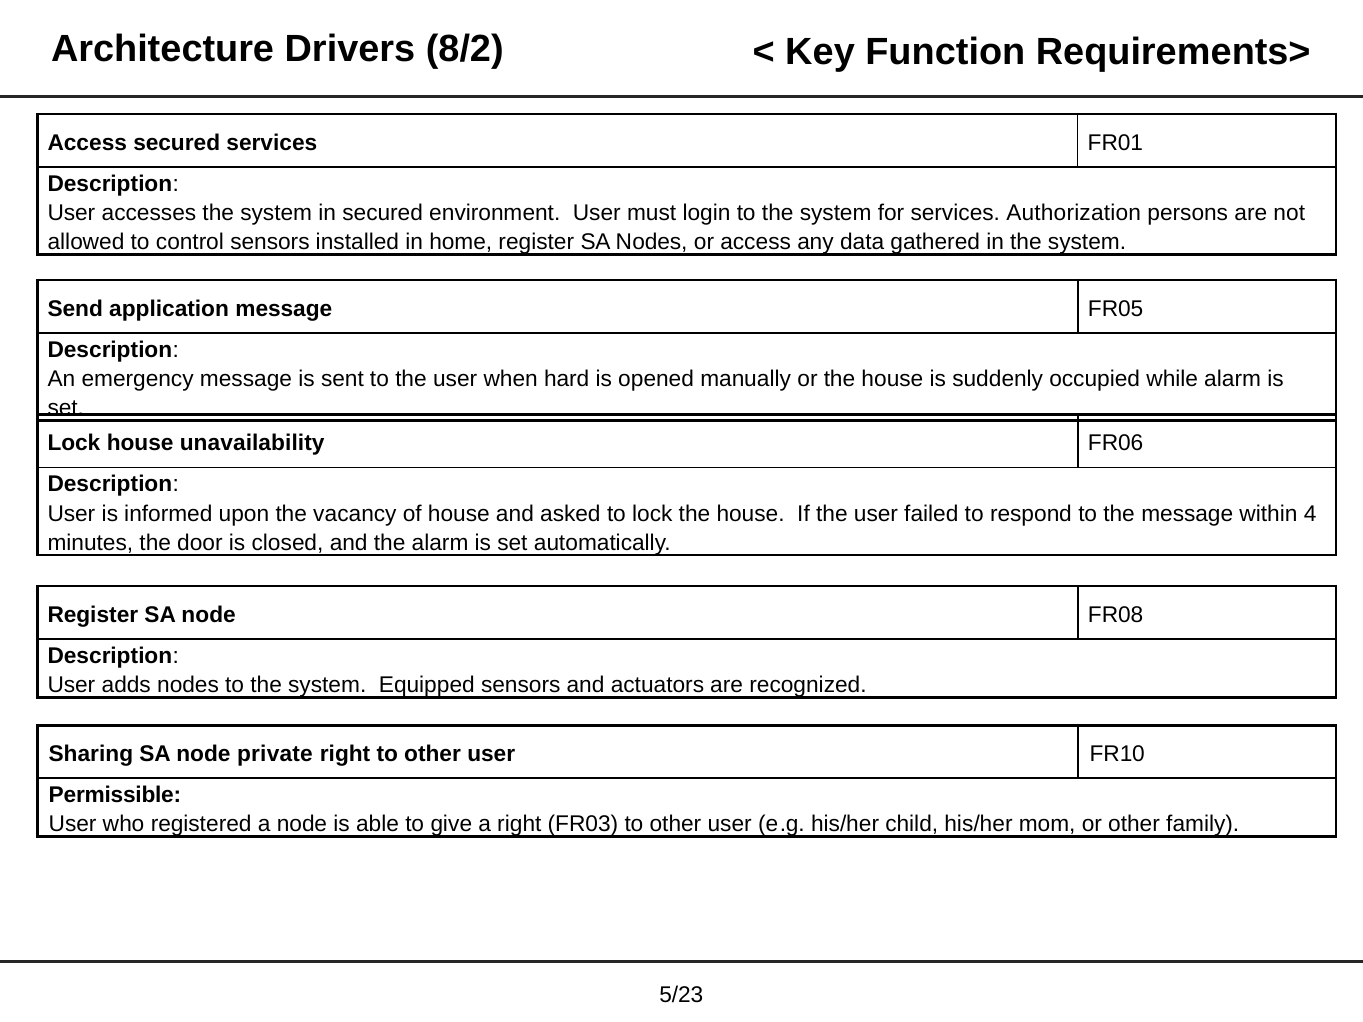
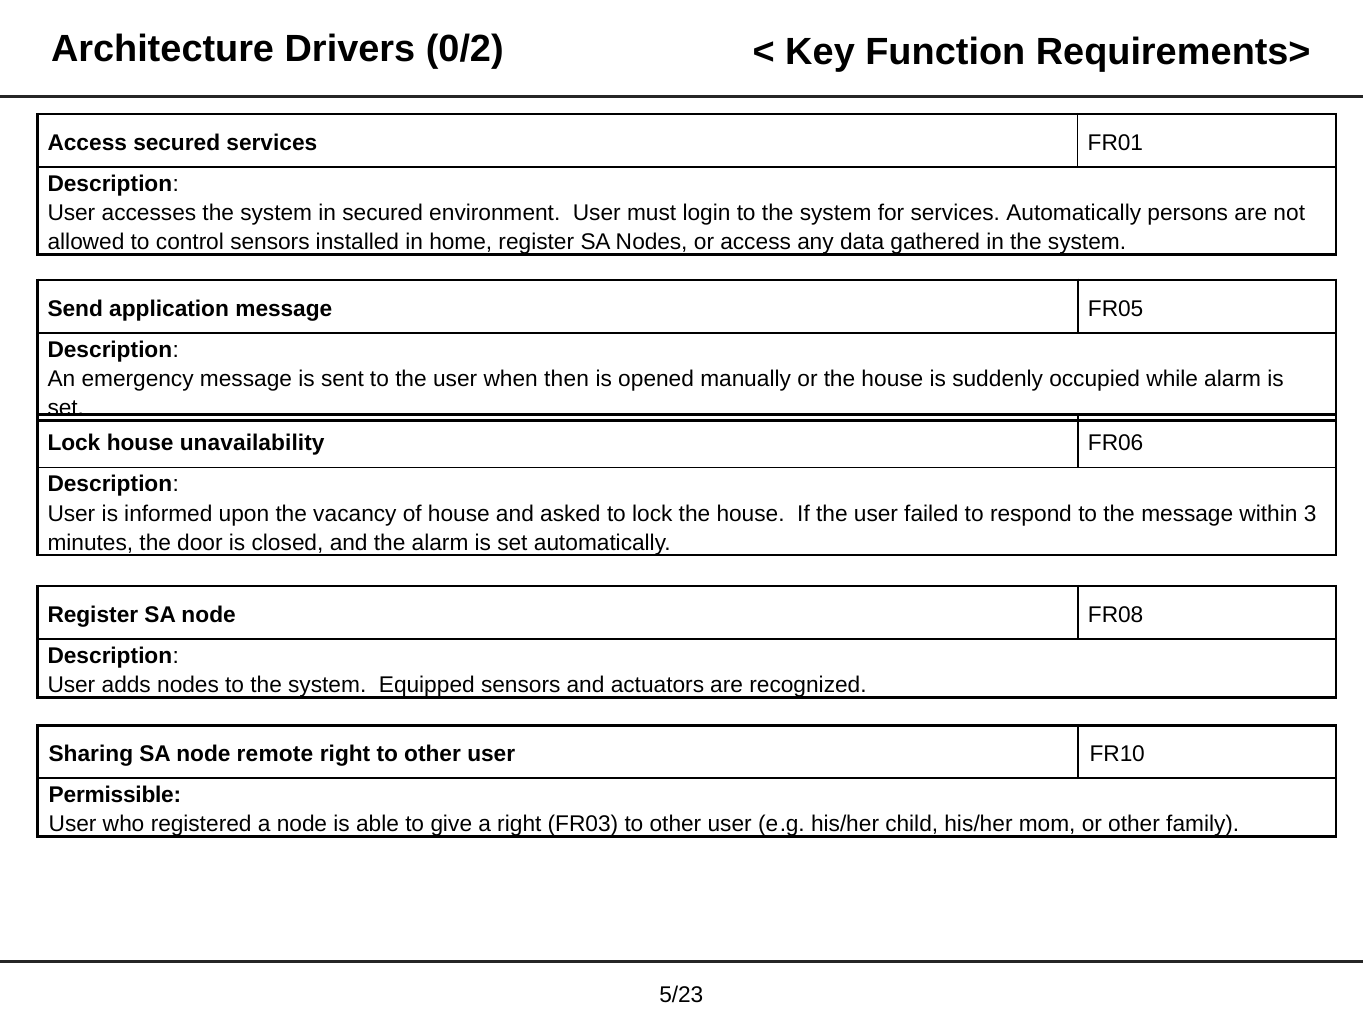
8/2: 8/2 -> 0/2 (465, 49)
services Authorization: Authorization -> Automatically (1074, 213)
hard: hard -> then (567, 379)
4: 4 -> 3 (1310, 514)
private: private -> remote (275, 754)
